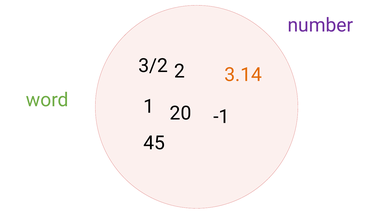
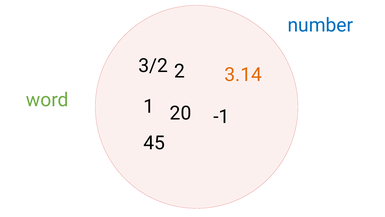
number colour: purple -> blue (320, 25)
